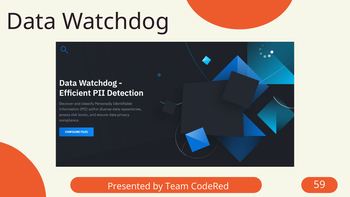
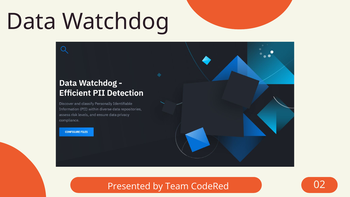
59: 59 -> 02 (319, 185)
